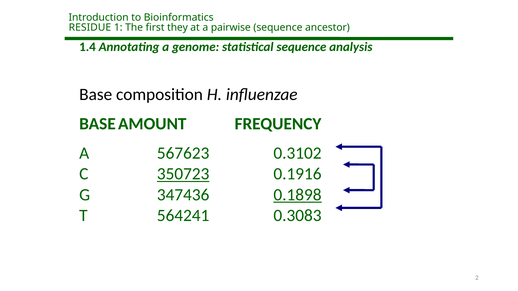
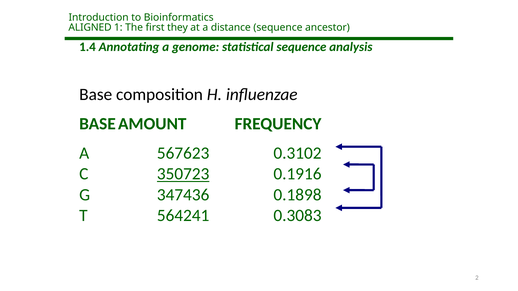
RESIDUE: RESIDUE -> ALIGNED (90, 28)
pairwise: pairwise -> distance (231, 28)
0.1898 underline: present -> none (297, 195)
